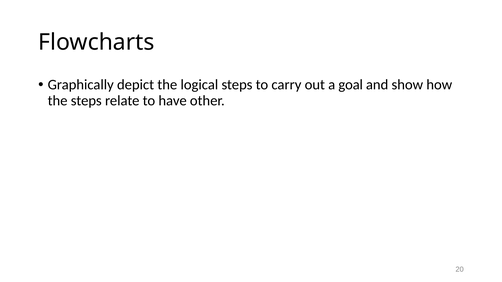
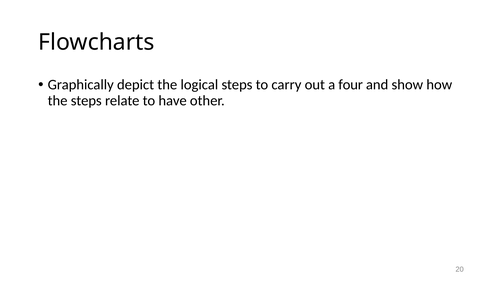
goal: goal -> four (351, 85)
